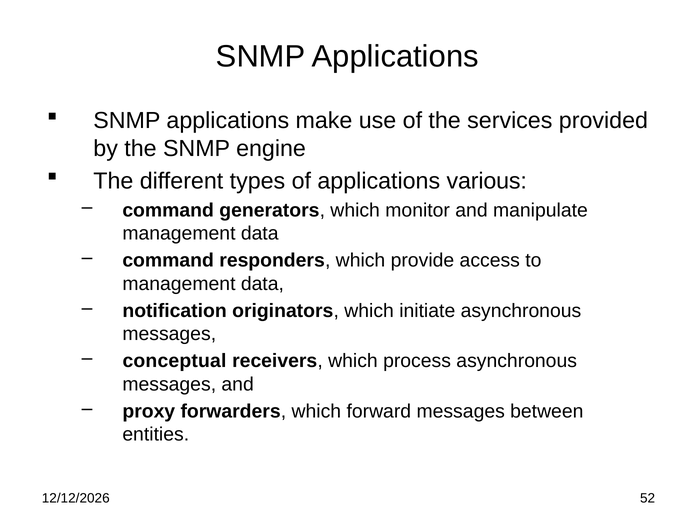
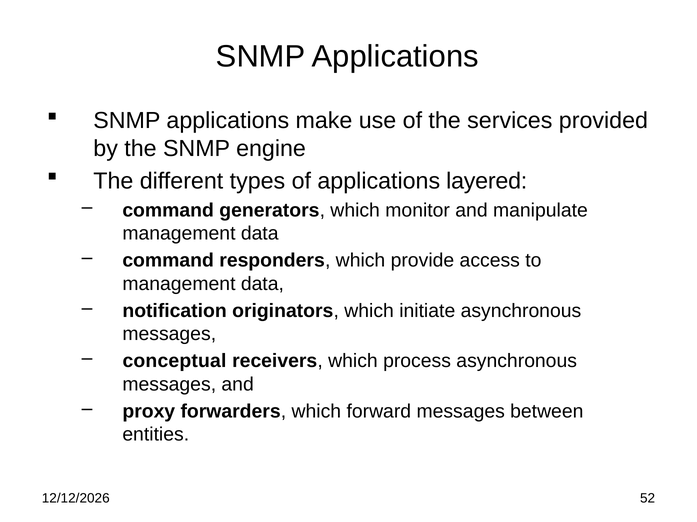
various: various -> layered (487, 181)
